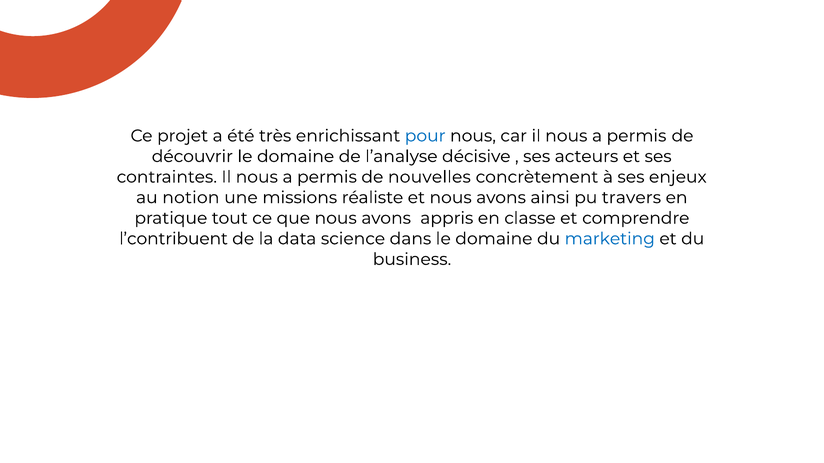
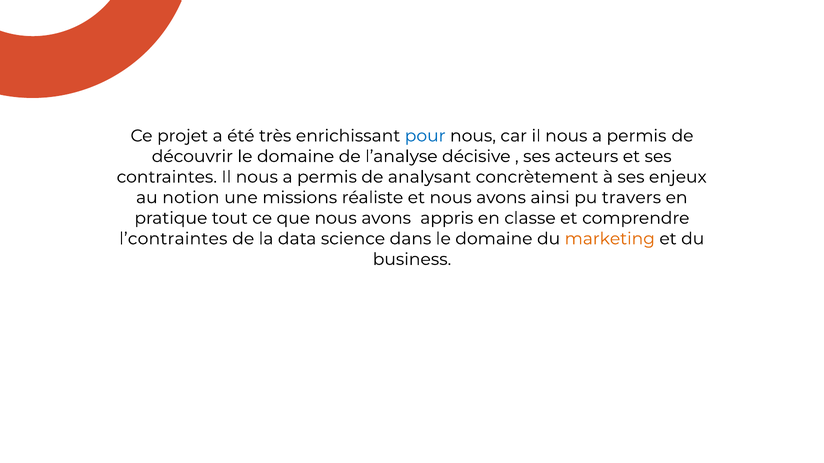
nouvelles: nouvelles -> analysant (429, 177)
l’contribuent: l’contribuent -> l’contraintes (173, 239)
marketing colour: blue -> orange (610, 239)
